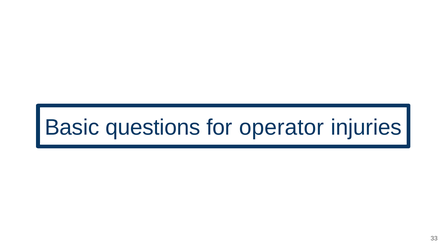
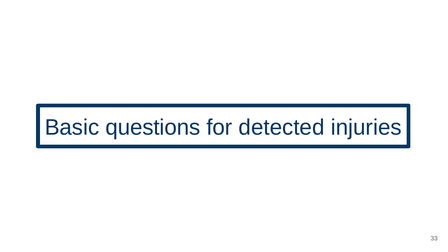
operator: operator -> detected (282, 128)
